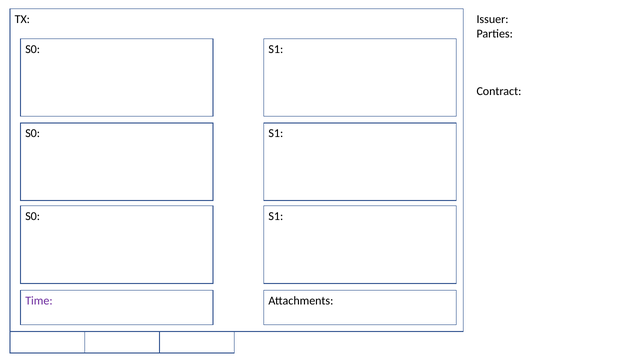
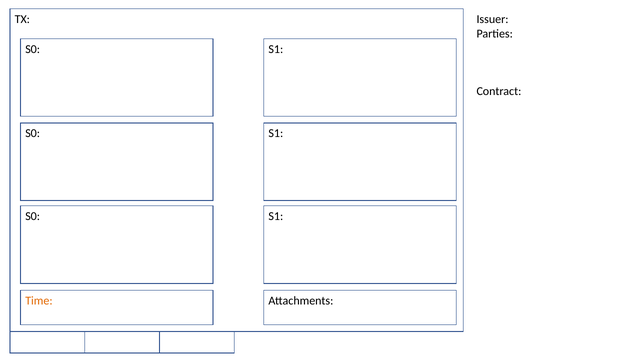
Time colour: purple -> orange (39, 300)
